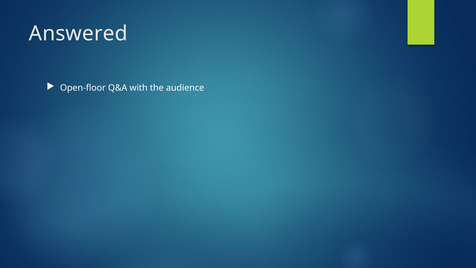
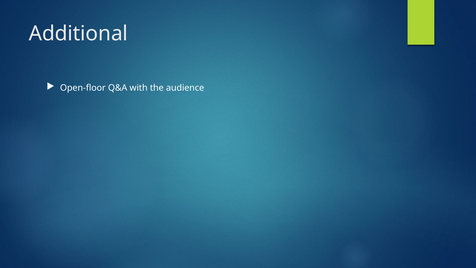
Answered: Answered -> Additional (78, 33)
